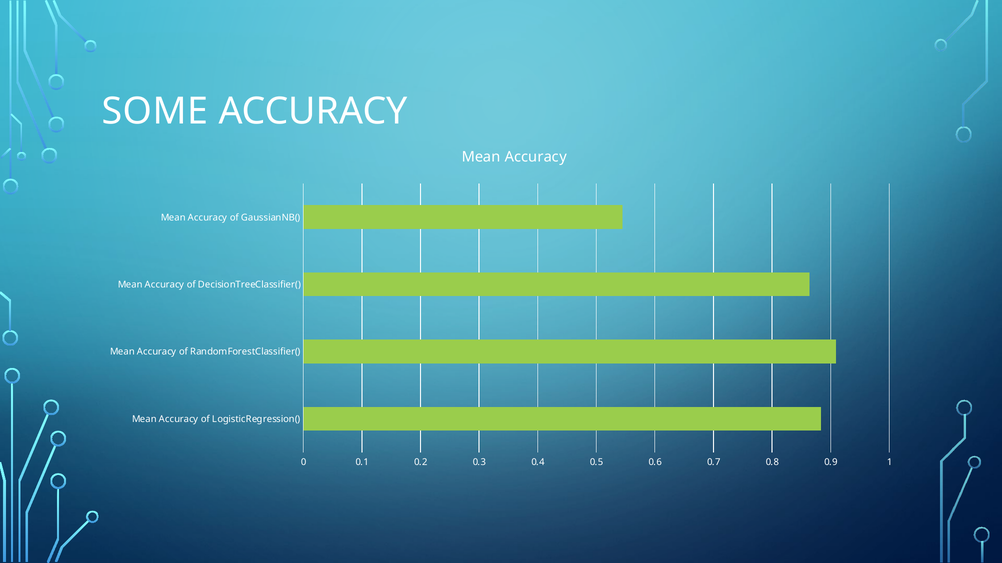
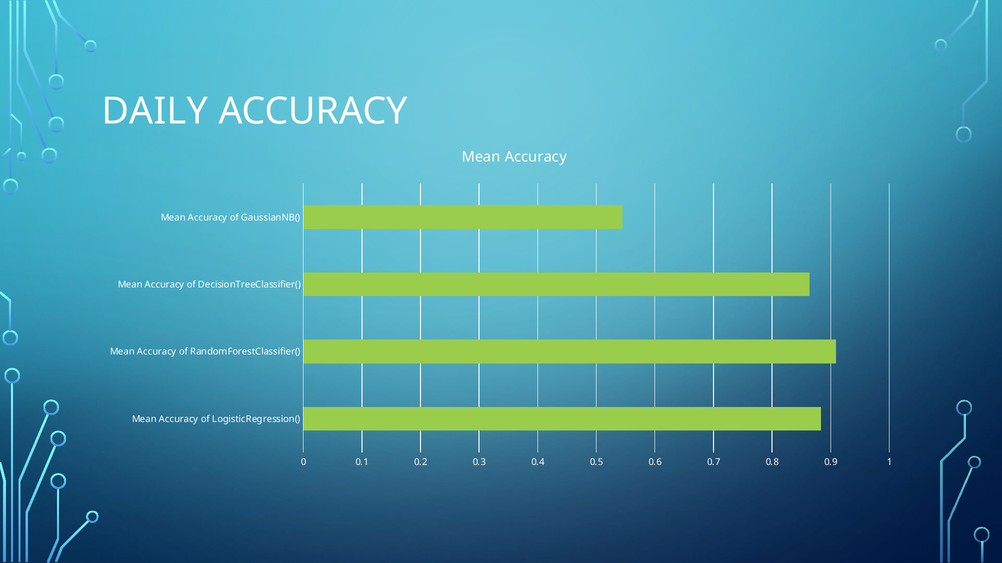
SOME: SOME -> DAILY (155, 111)
